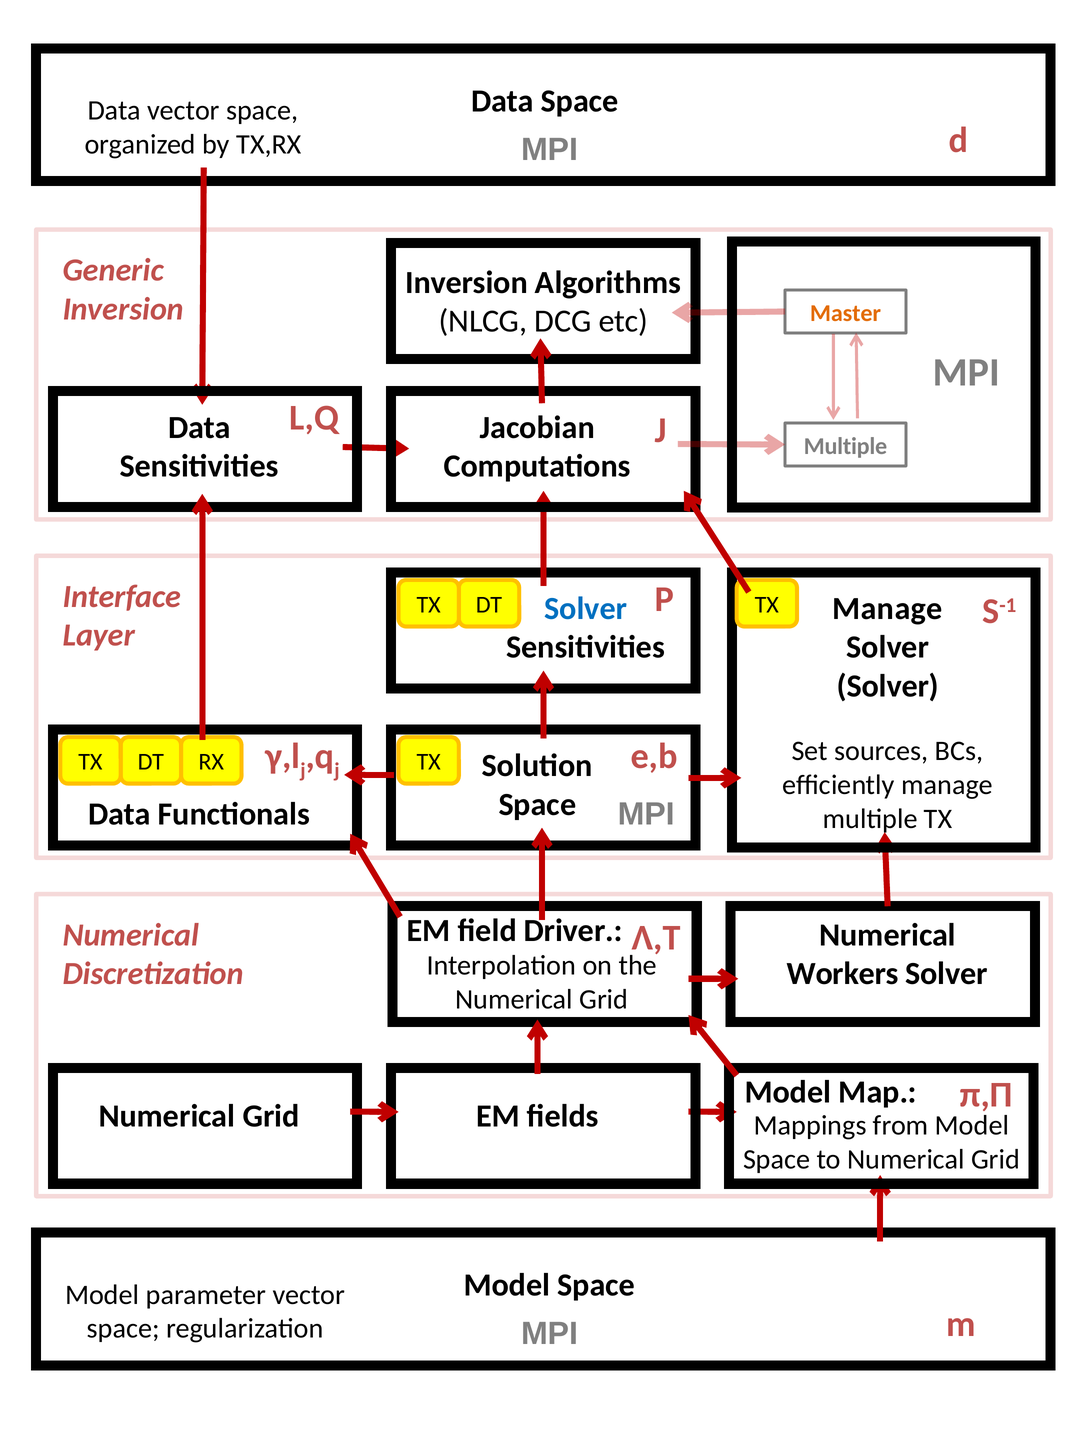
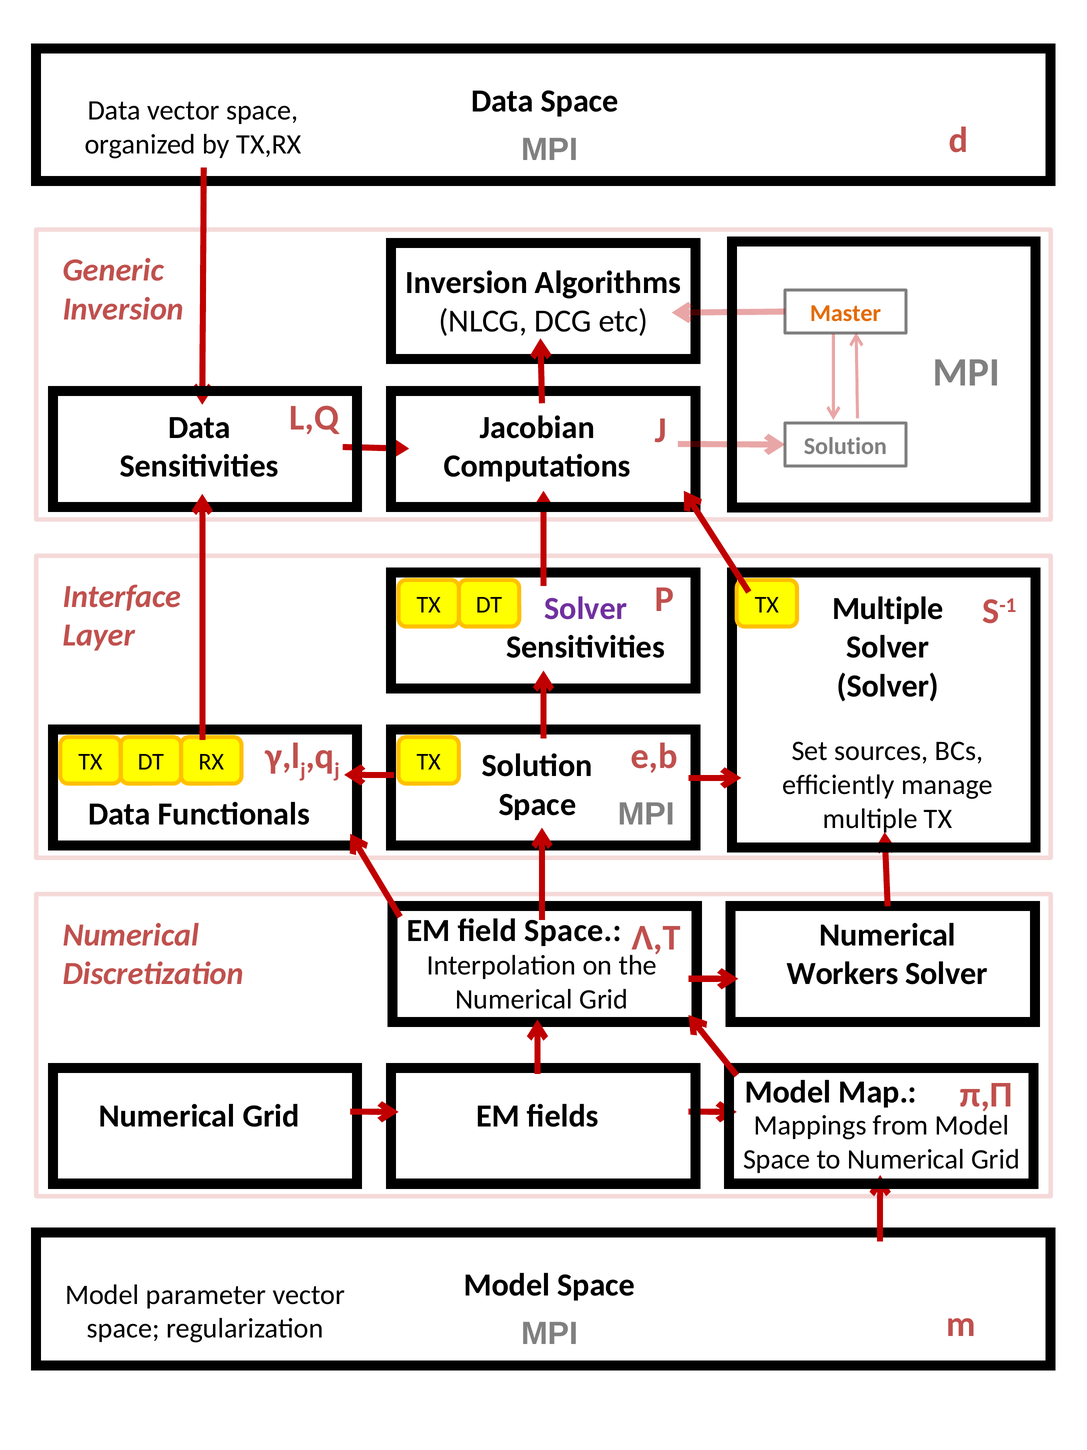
Multiple: Multiple -> Solution (845, 446)
Solver colour: blue -> purple (586, 608)
Manage: Manage -> Multiple (888, 608)
field Driver: Driver -> Space (573, 930)
